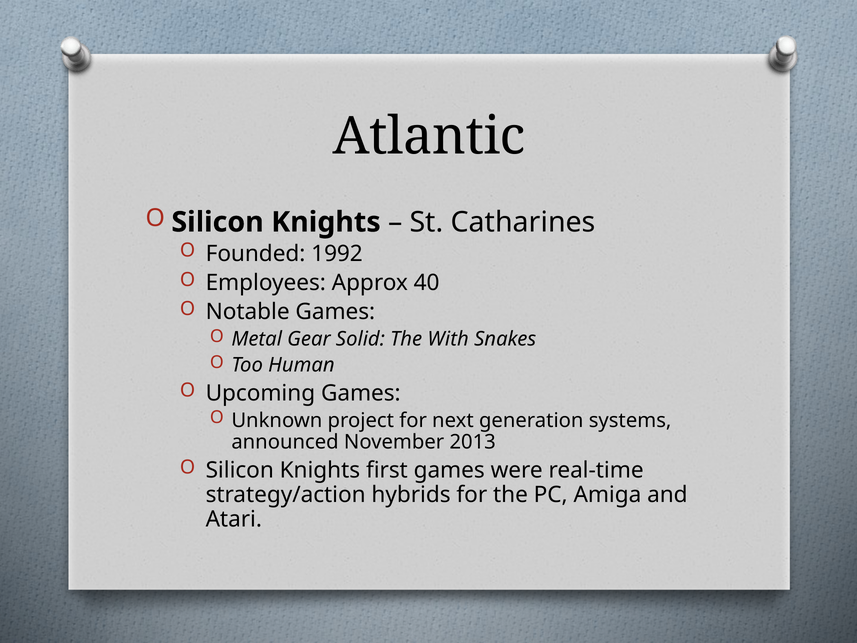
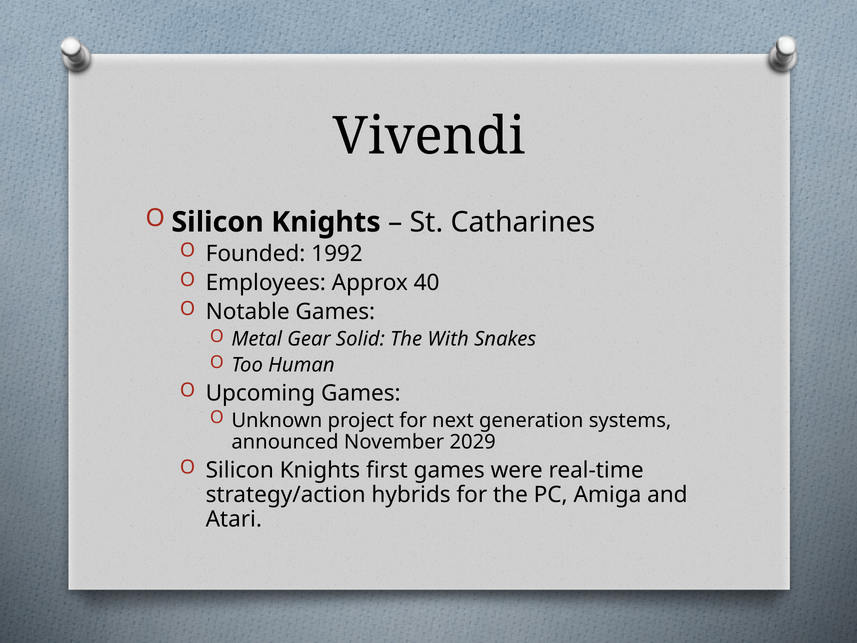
Atlantic: Atlantic -> Vivendi (429, 137)
2013: 2013 -> 2029 (473, 442)
